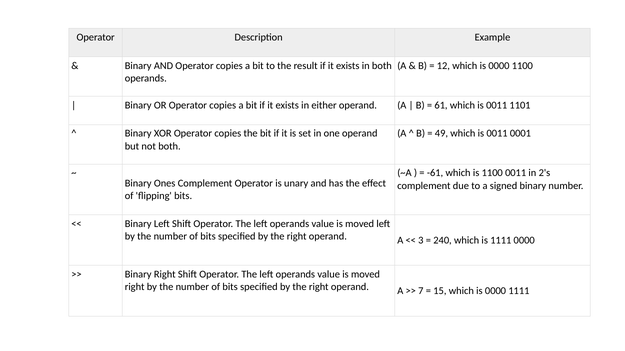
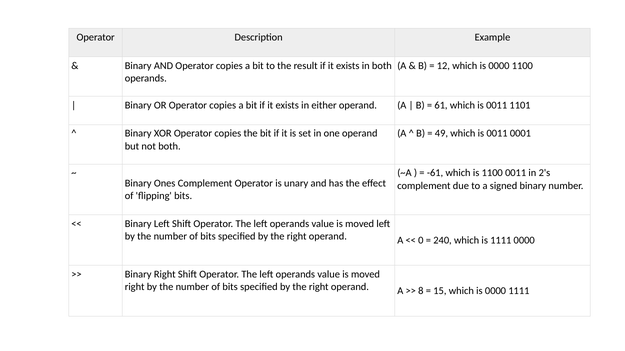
3: 3 -> 0 (421, 241)
7: 7 -> 8 (421, 291)
